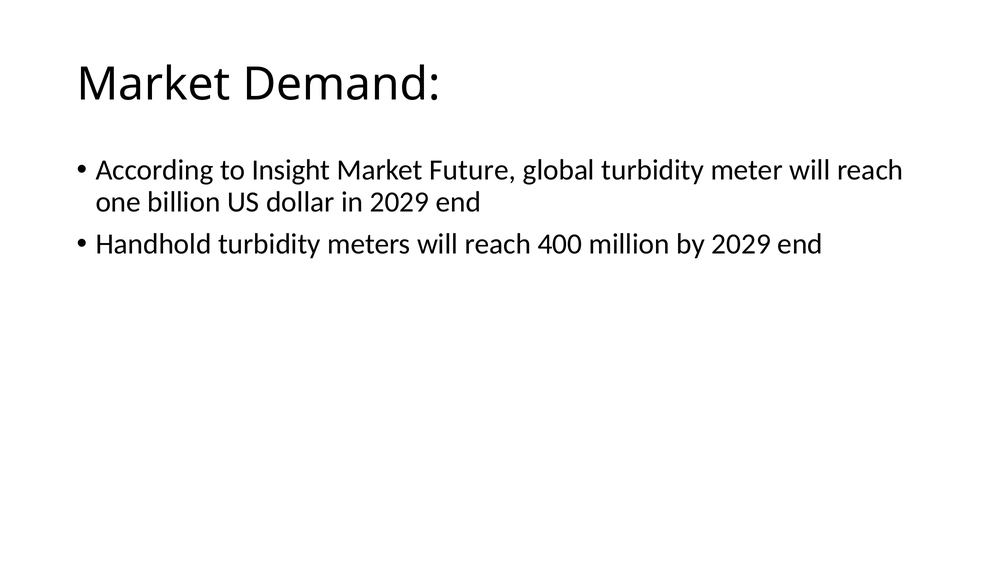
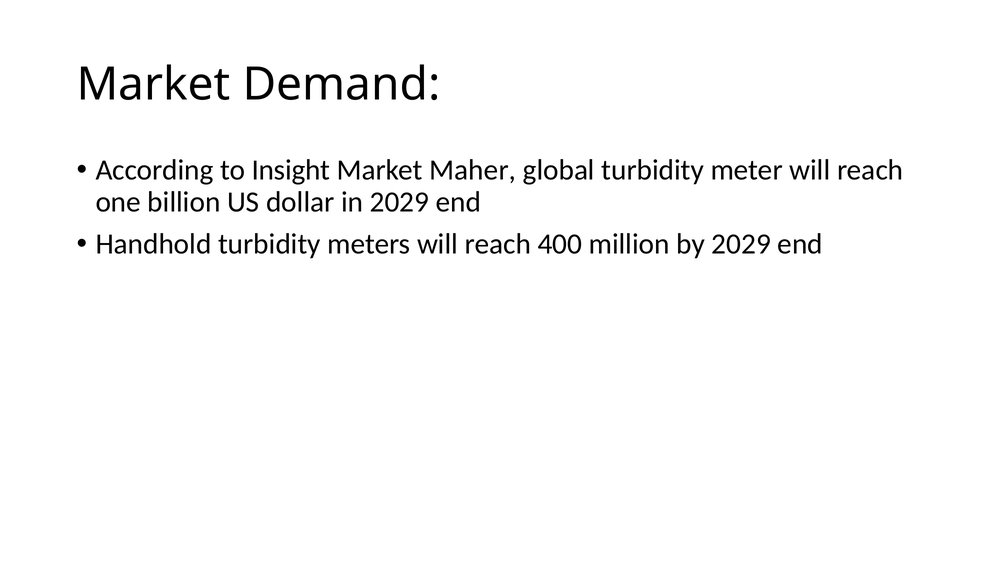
Future: Future -> Maher (473, 170)
